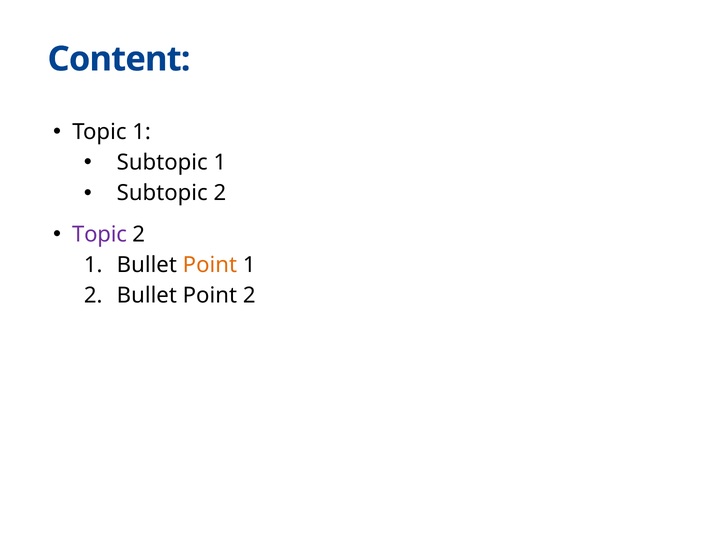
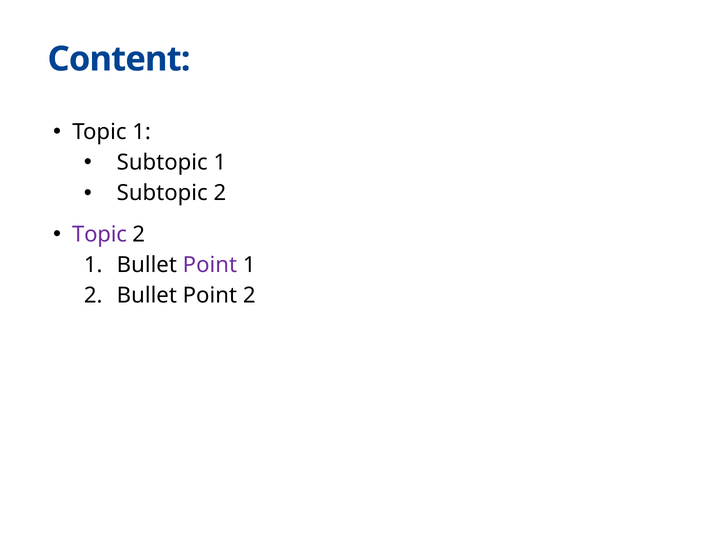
Point colour: orange -> purple (210, 265)
